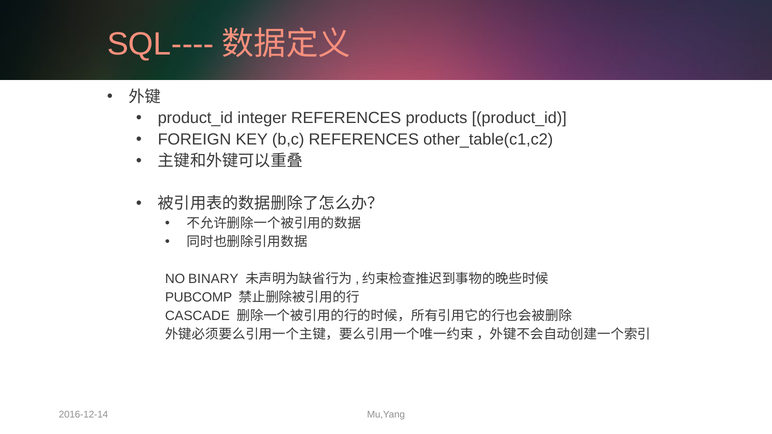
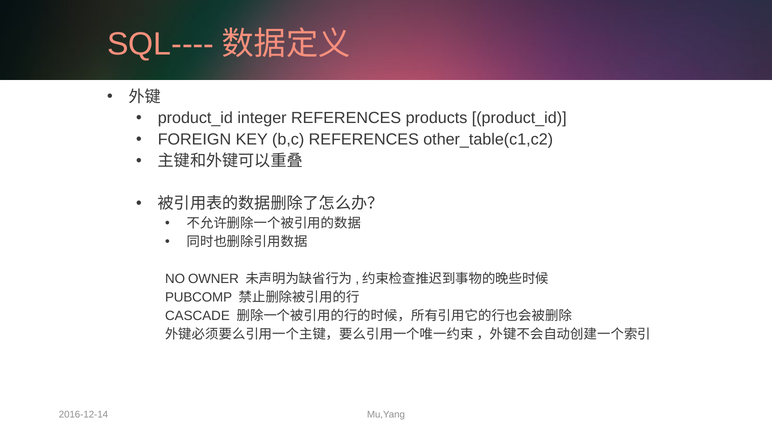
BINARY: BINARY -> OWNER (213, 279)
